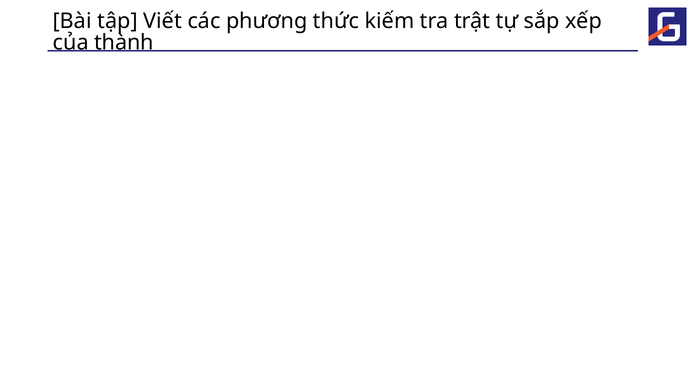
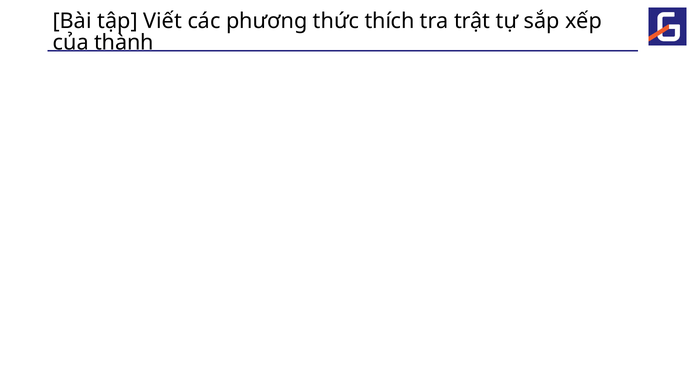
kiếm: kiếm -> thích (390, 21)
